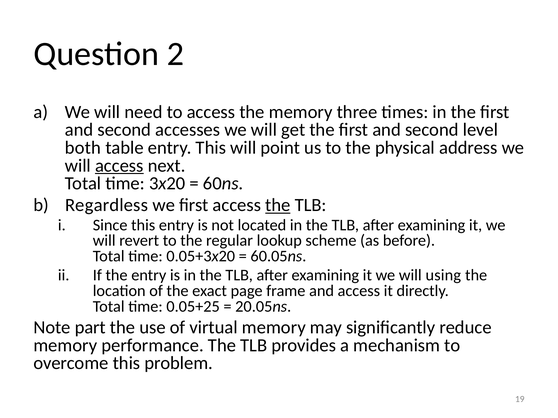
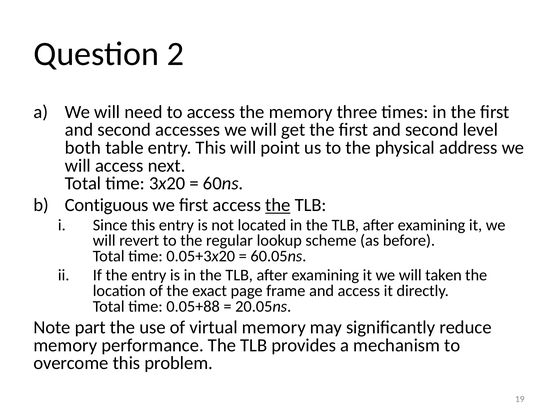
access underline: present -> none (119, 166)
Regardless: Regardless -> Contiguous (107, 205)
using: using -> taken (443, 276)
0.05+25: 0.05+25 -> 0.05+88 (193, 307)
